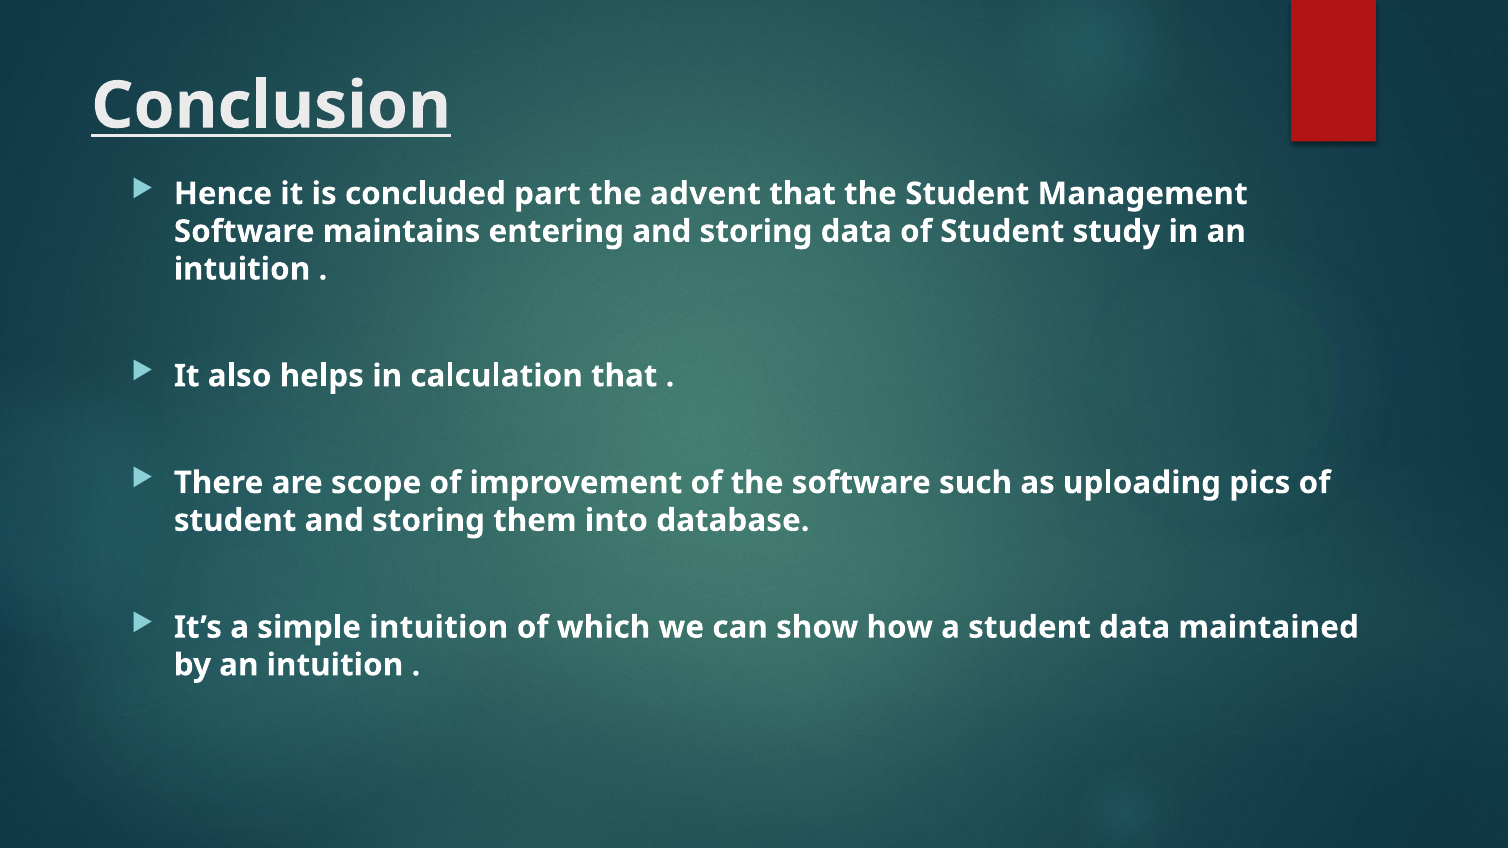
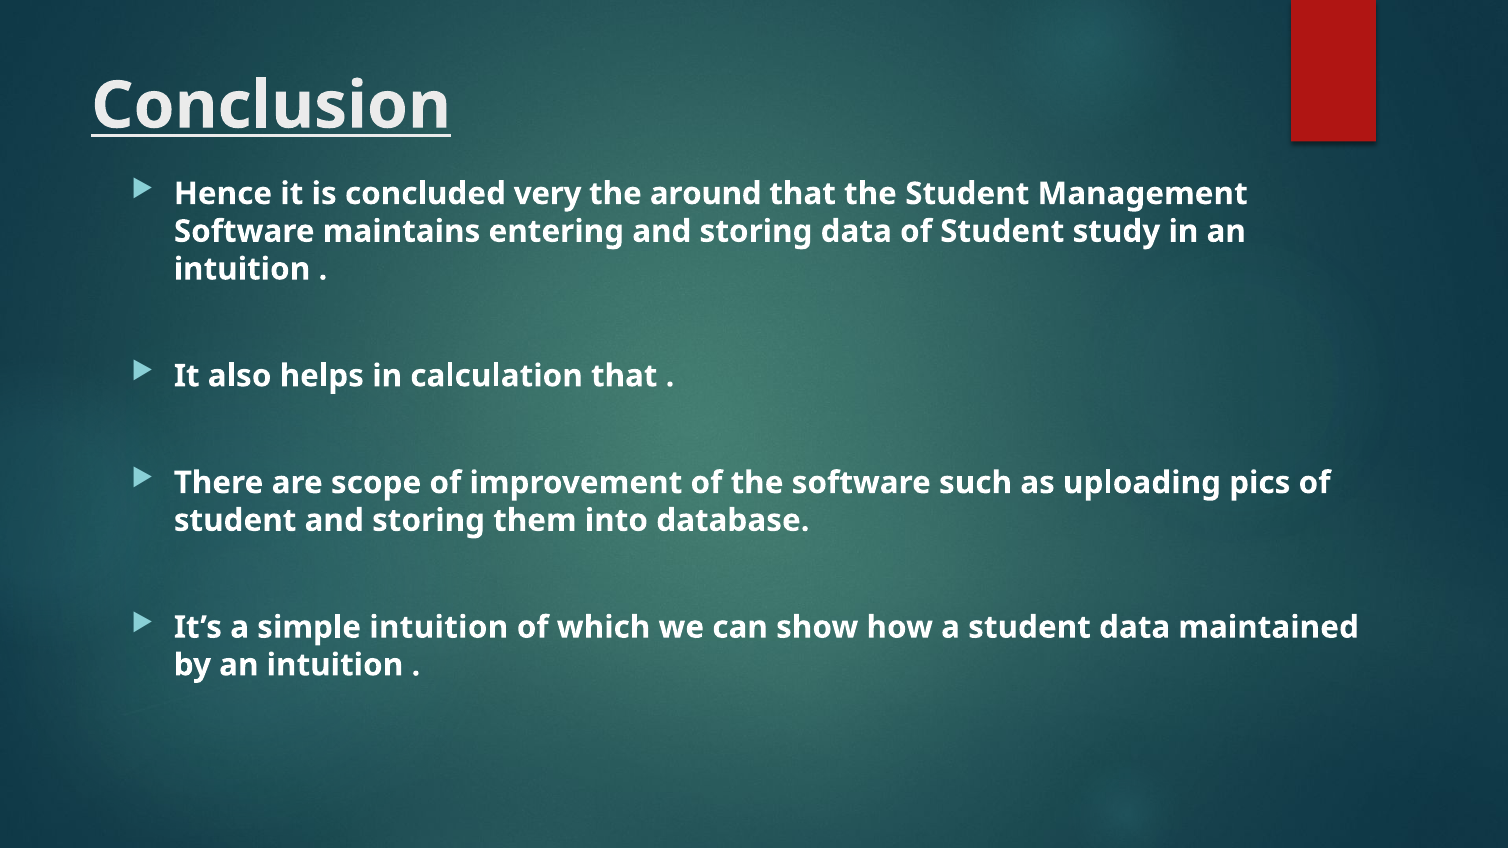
part: part -> very (548, 194)
advent: advent -> around (706, 194)
